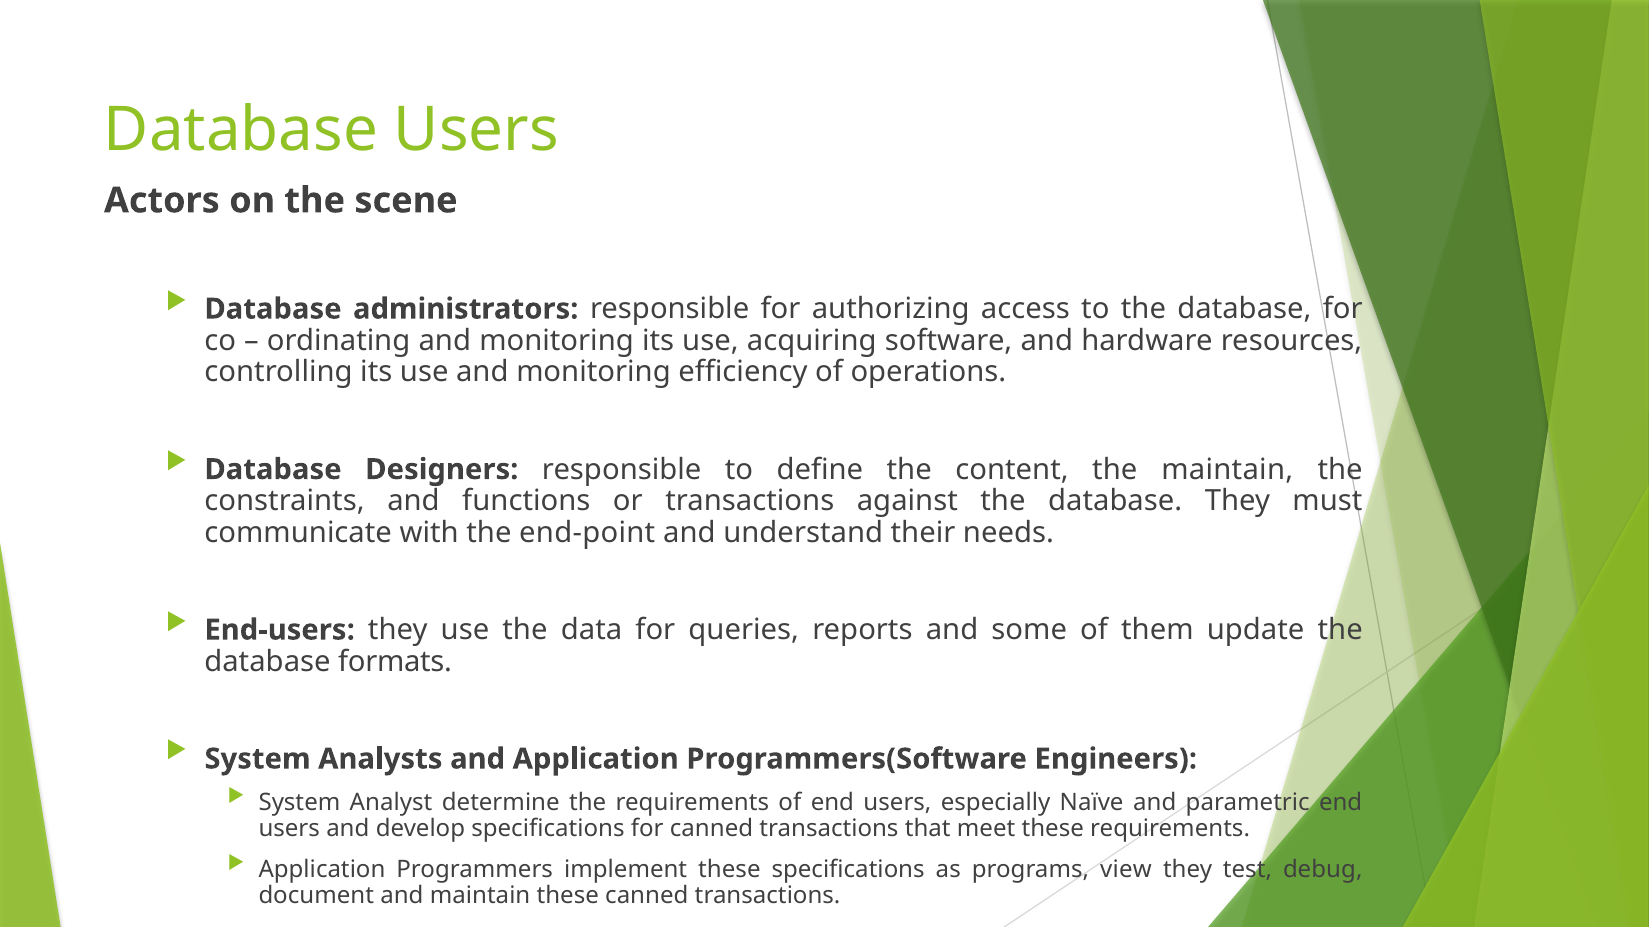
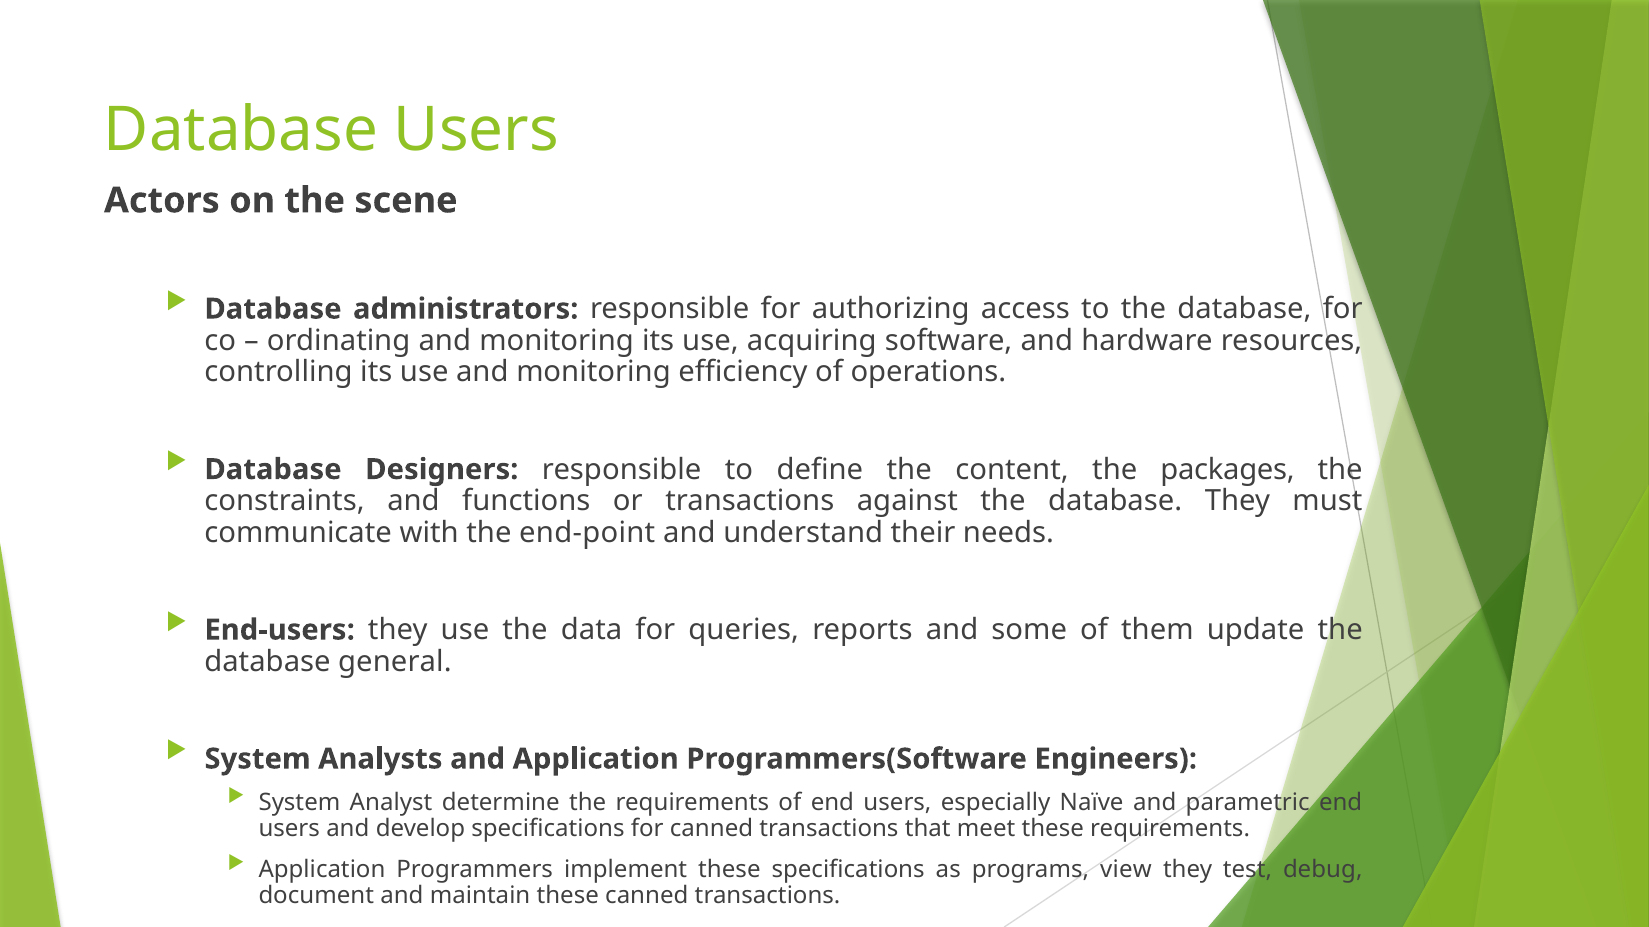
the maintain: maintain -> packages (1228, 470)
formats: formats -> general (395, 662)
